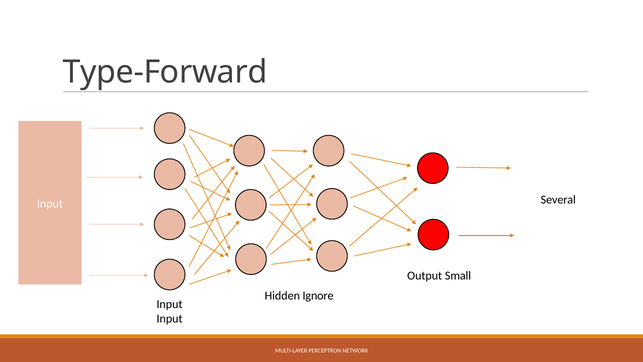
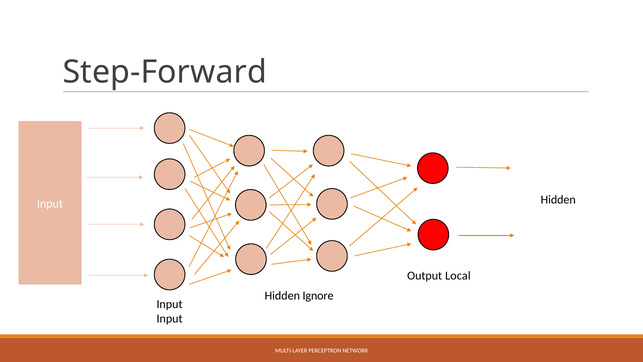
Type-Forward: Type-Forward -> Step-Forward (165, 72)
Several: Several -> Hidden (558, 200)
Small: Small -> Local (458, 276)
